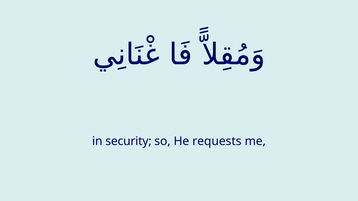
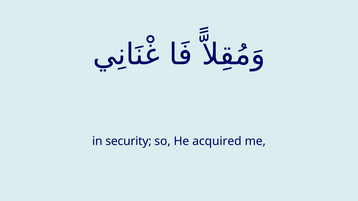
requests: requests -> acquired (217, 141)
